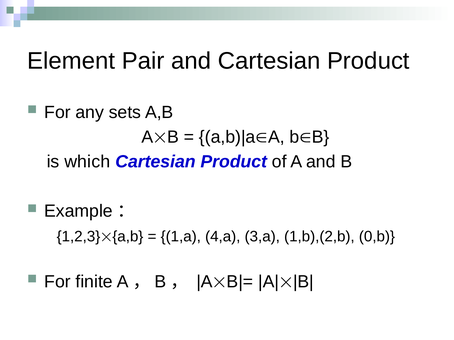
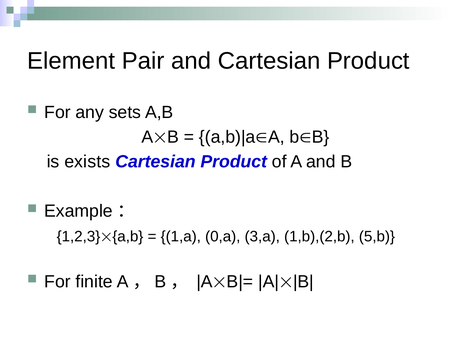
which: which -> exists (87, 162)
4,a: 4,a -> 0,a (223, 237)
0,b: 0,b -> 5,b (377, 237)
